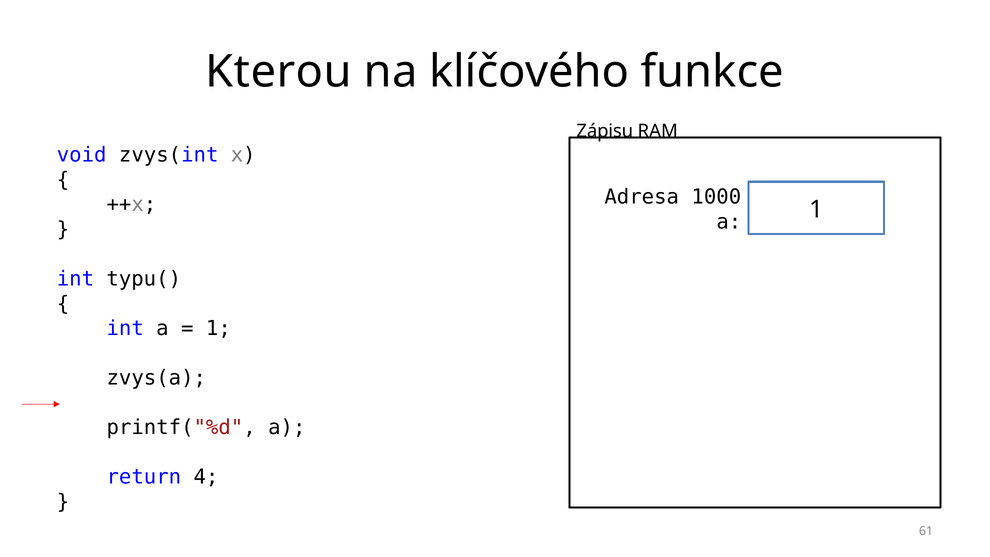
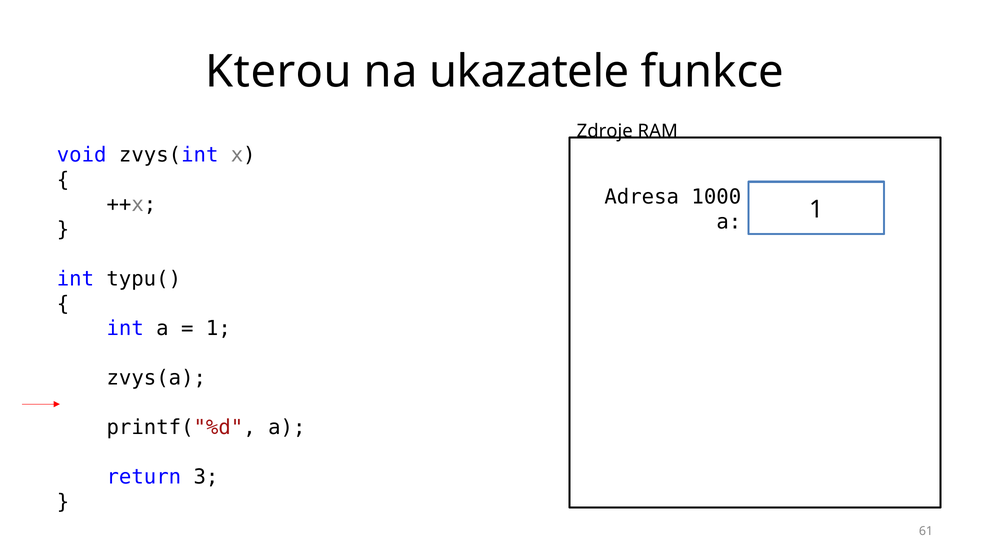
klíčového: klíčového -> ukazatele (529, 72)
Zápisu: Zápisu -> Zdroje (605, 131)
4: 4 -> 3 (206, 477)
